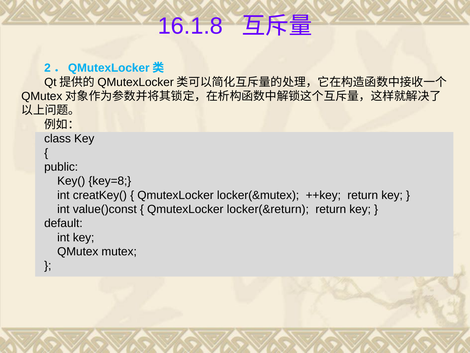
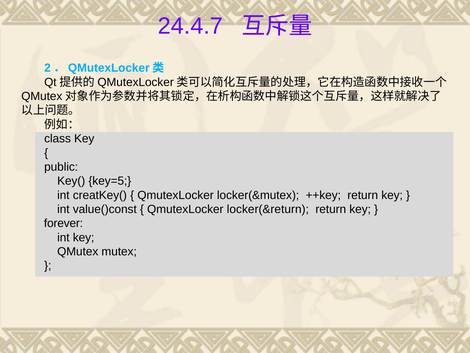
16.1.8: 16.1.8 -> 24.4.7 (190, 26)
key=8: key=8 -> key=5 (110, 181)
default: default -> forever (63, 223)
